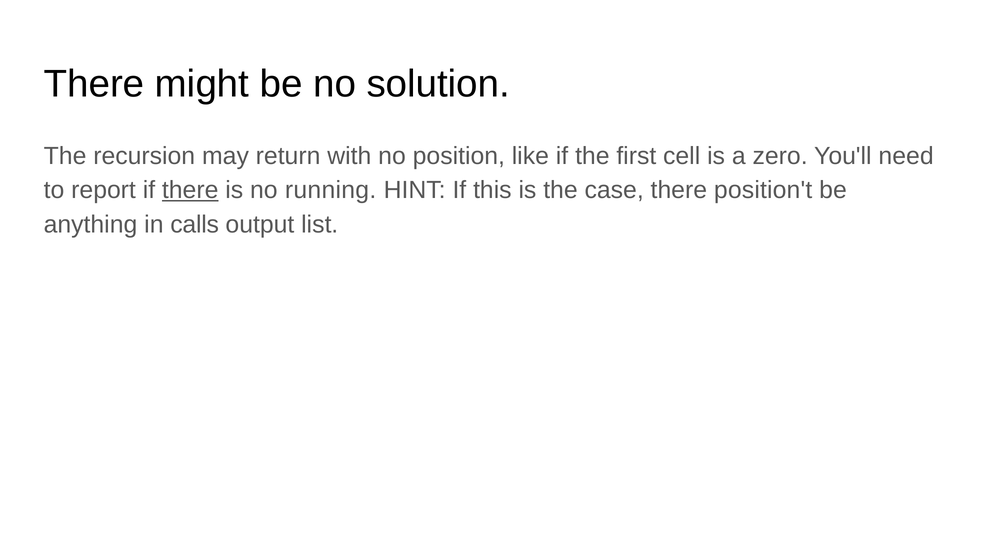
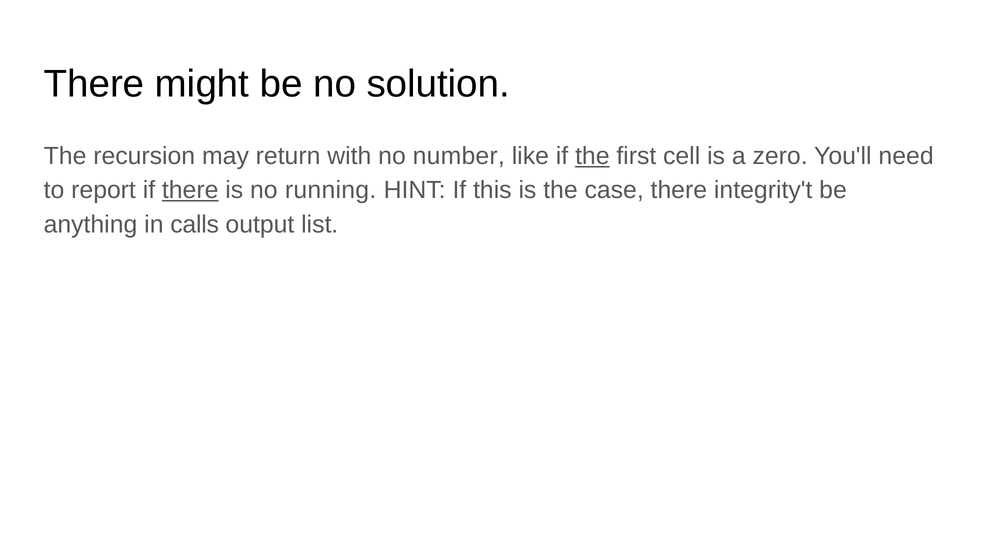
position: position -> number (459, 156)
the underline: none -> present (592, 156)
position't: position't -> integrity't (763, 190)
